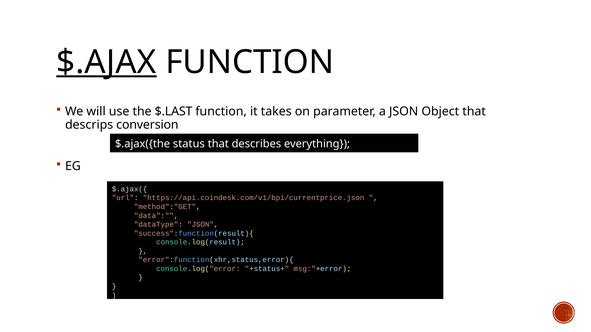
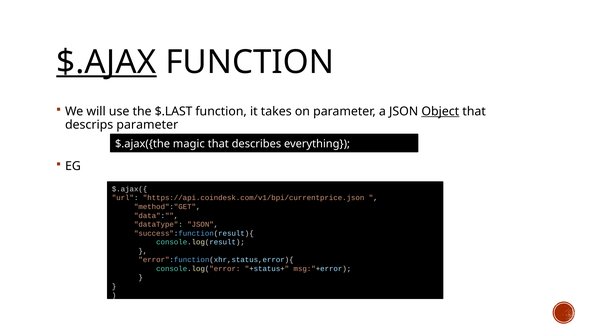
Object underline: none -> present (440, 112)
descrips conversion: conversion -> parameter (147, 125)
status: status -> magic (189, 144)
